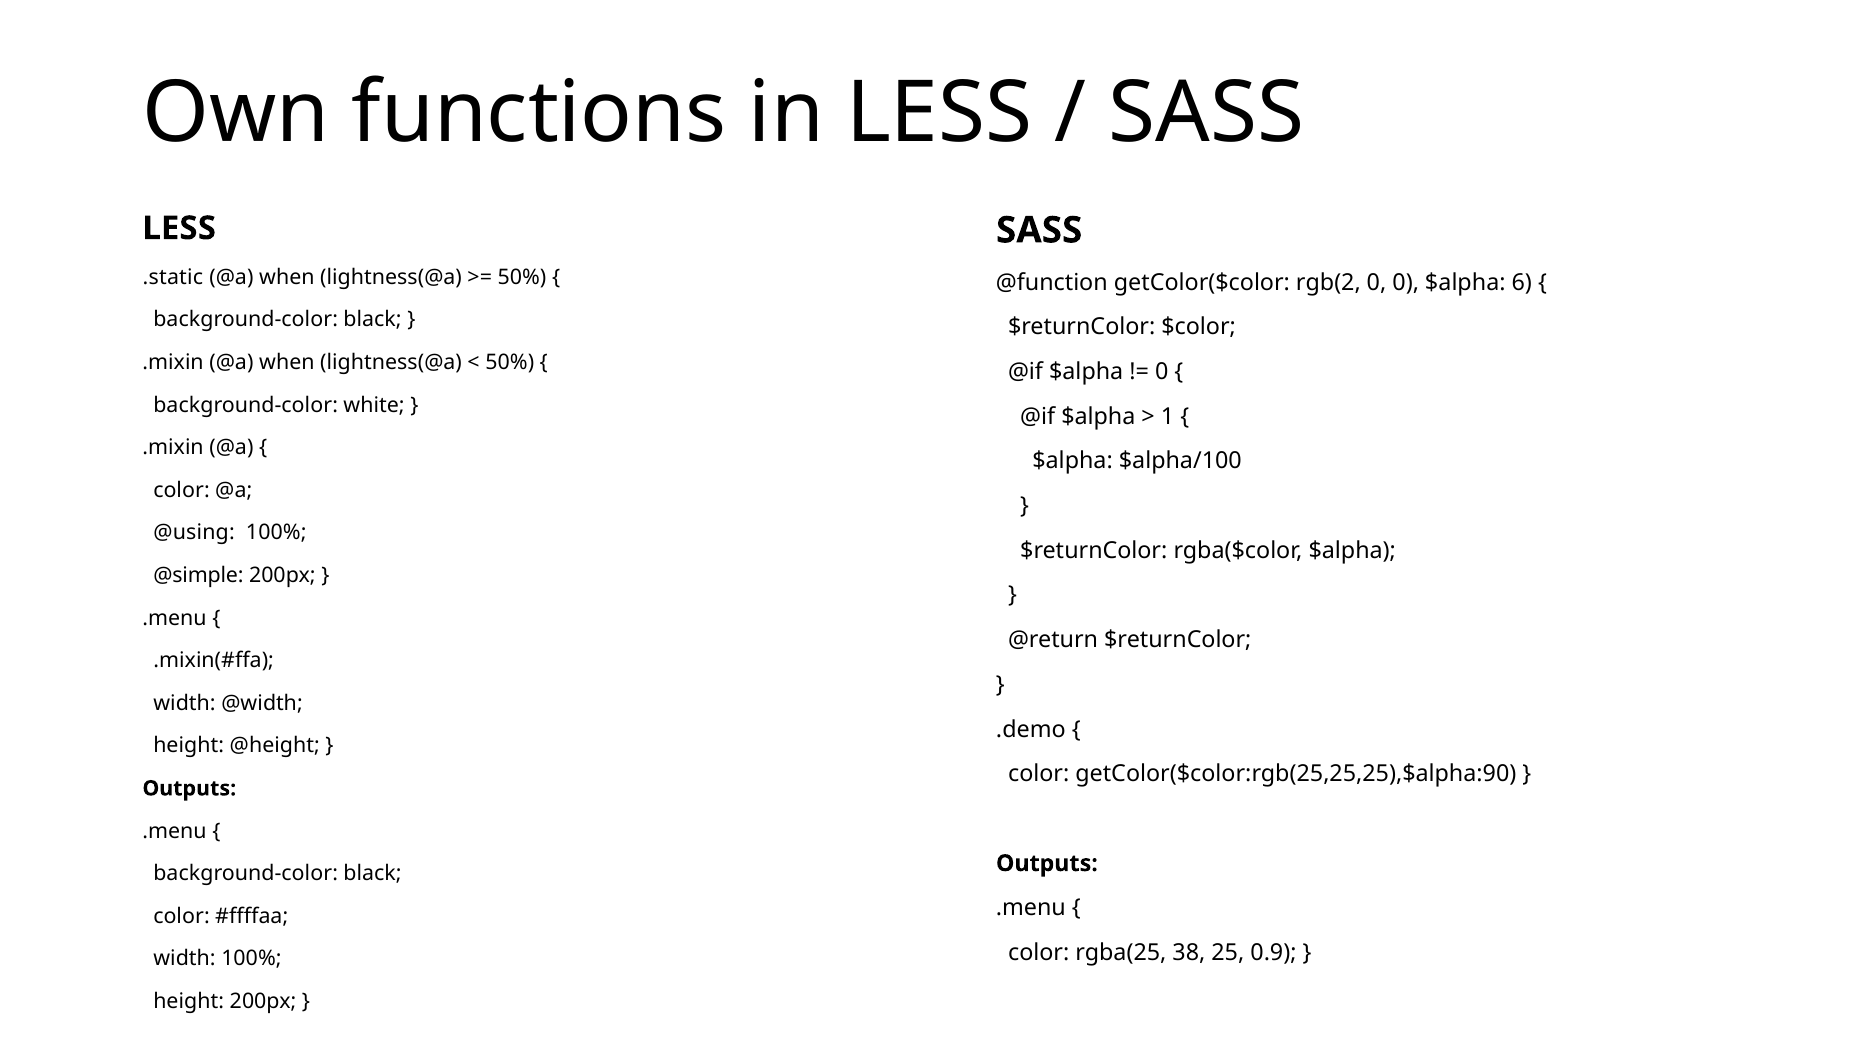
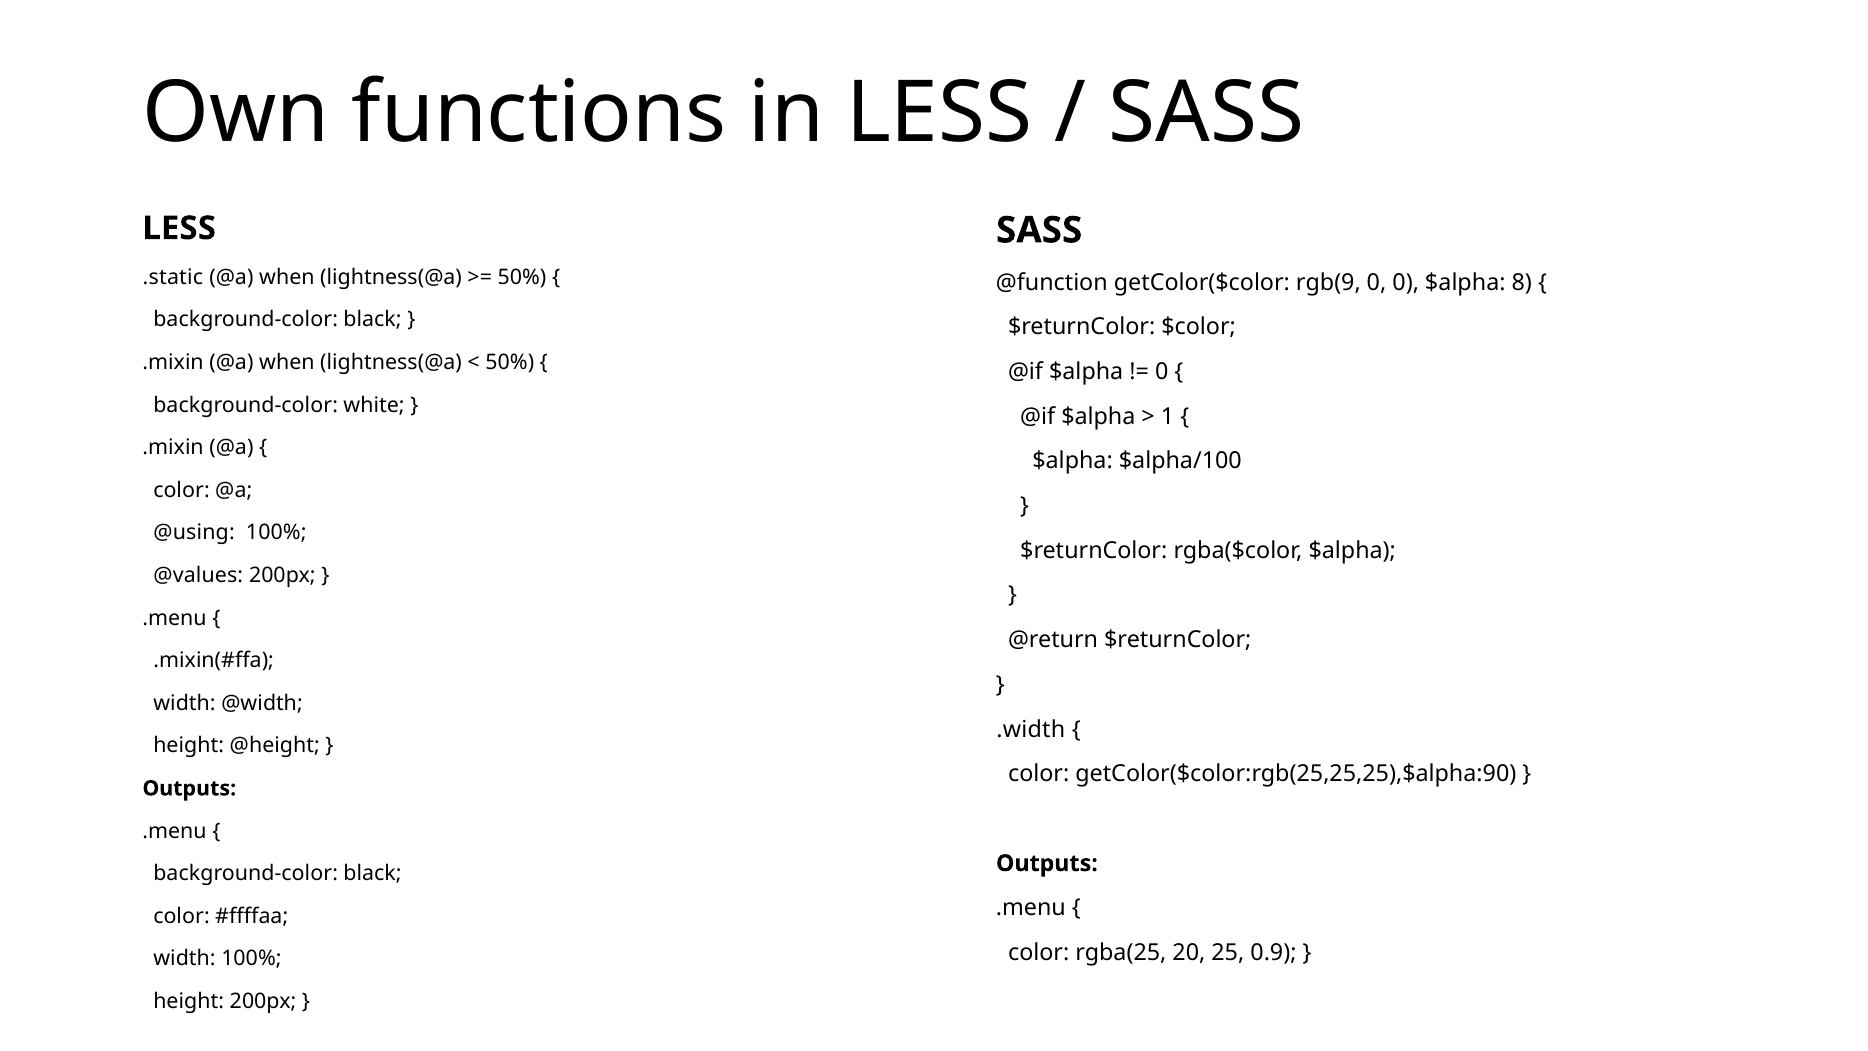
rgb(2: rgb(2 -> rgb(9 (1328, 282)
6: 6 -> 8 (1522, 282)
@simple: @simple -> @values (198, 575)
.demo: .demo -> .width (1031, 729)
38: 38 -> 20 (1189, 953)
